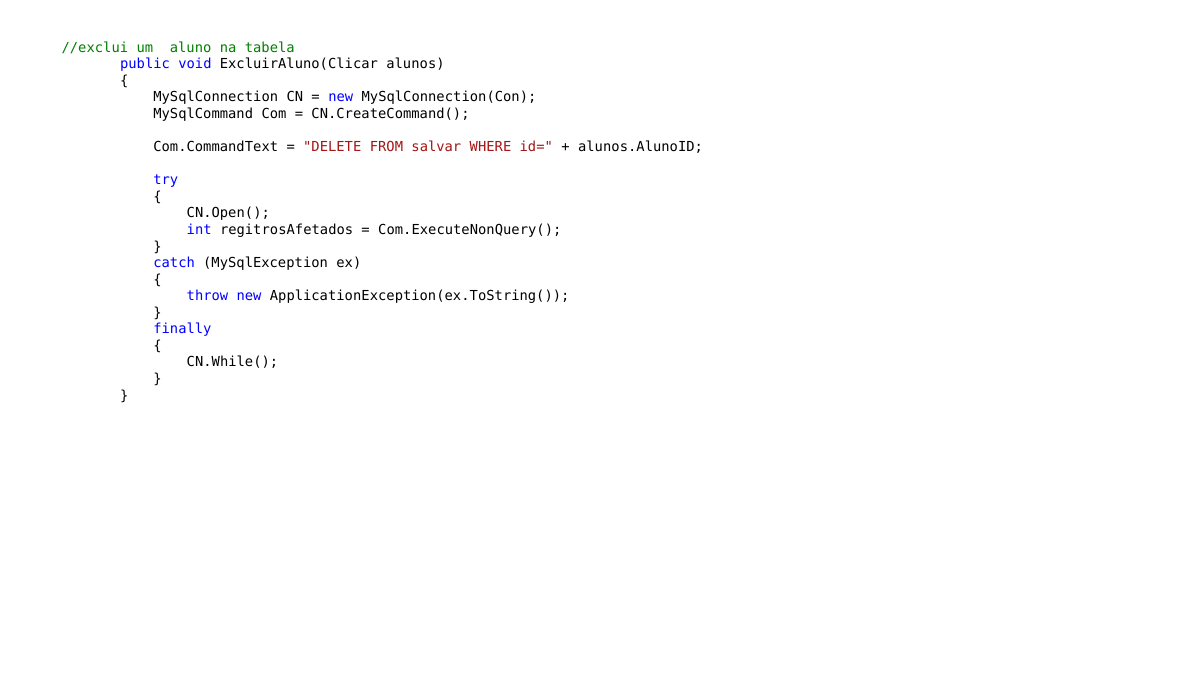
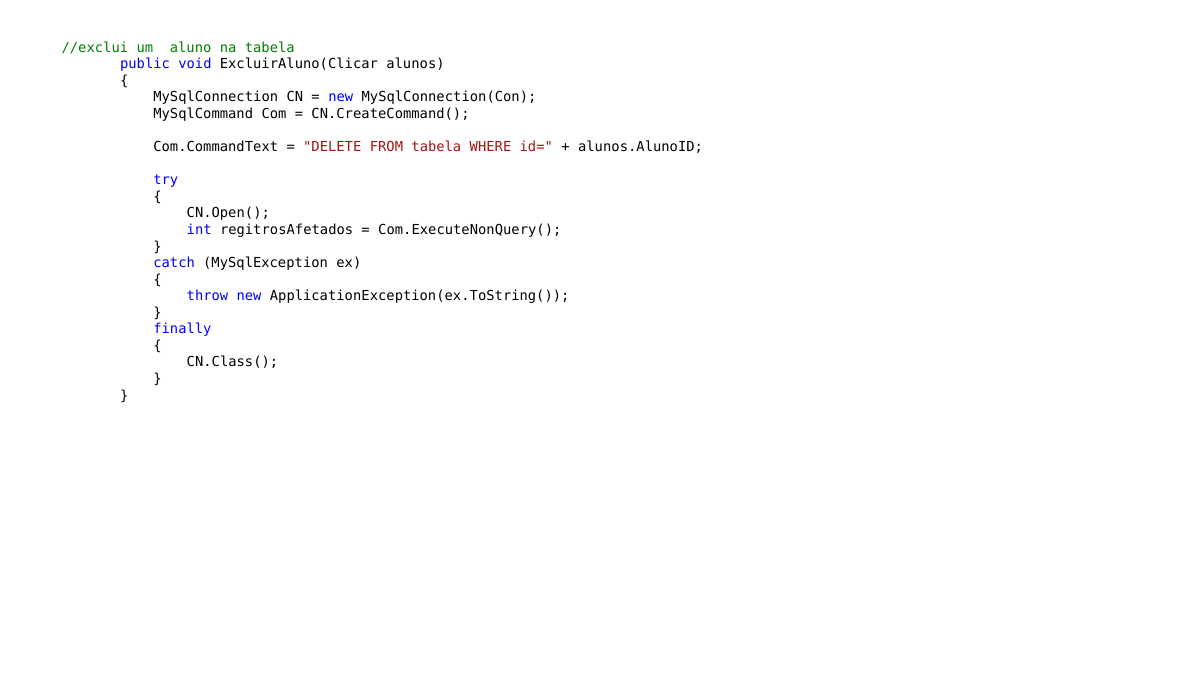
FROM salvar: salvar -> tabela (436, 147)
CN.While(: CN.While( -> CN.Class( (232, 363)
